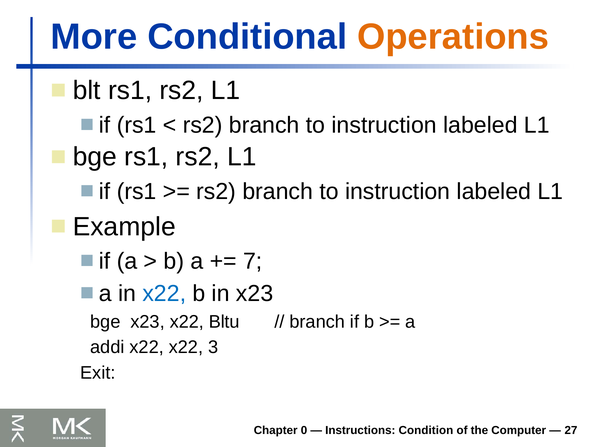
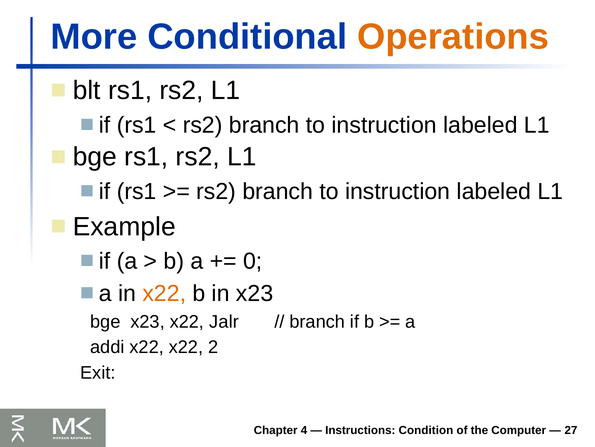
7: 7 -> 0 (253, 261)
x22 colour: blue -> orange (164, 293)
Bltu: Bltu -> Jalr (224, 321)
3: 3 -> 2 (213, 347)
0: 0 -> 4 (304, 430)
